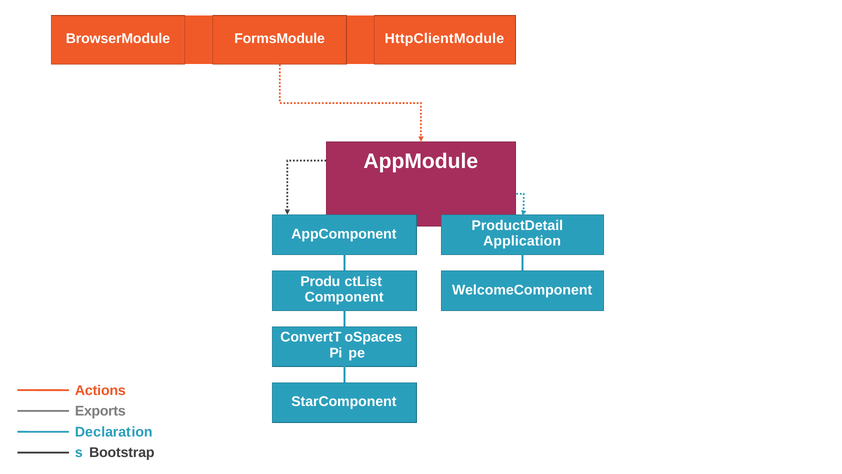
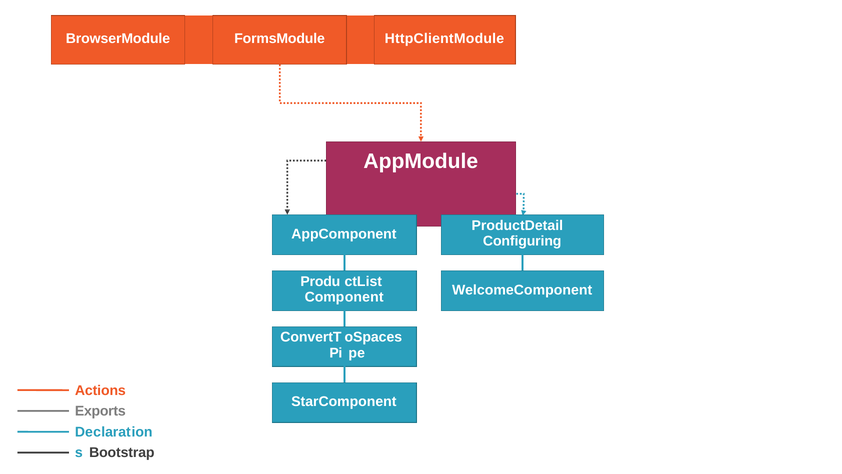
Application: Application -> Configuring (522, 241)
